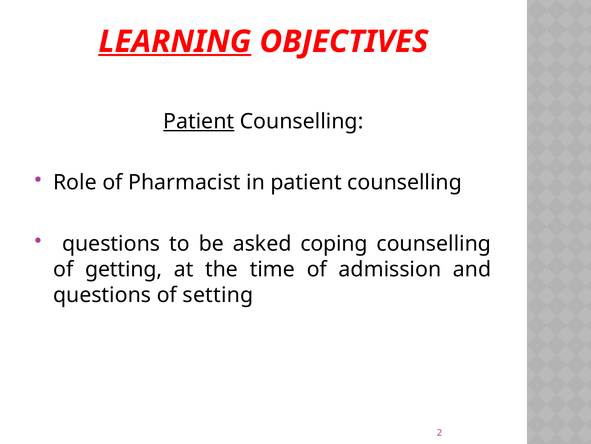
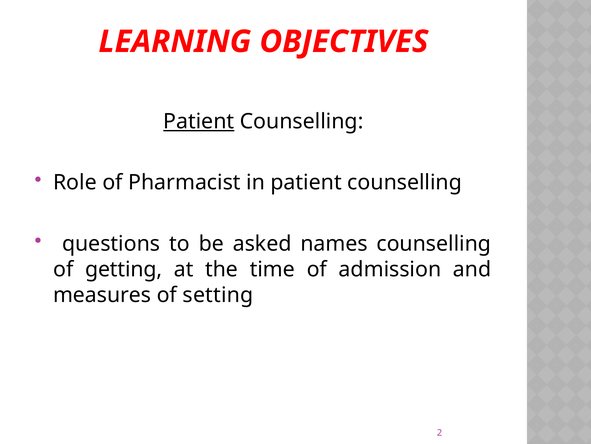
LEARNING underline: present -> none (175, 42)
coping: coping -> names (334, 243)
questions: questions -> measures (102, 295)
